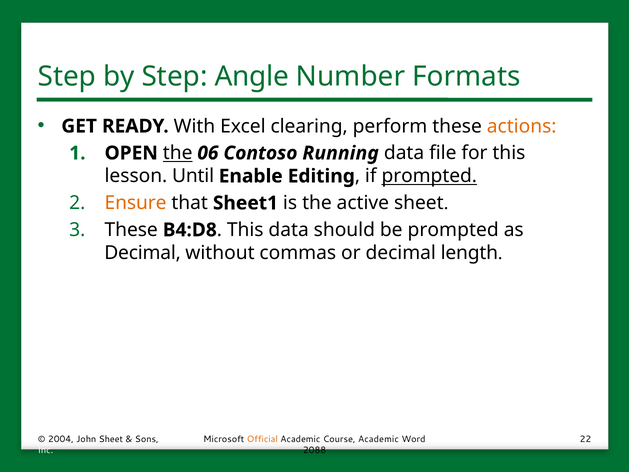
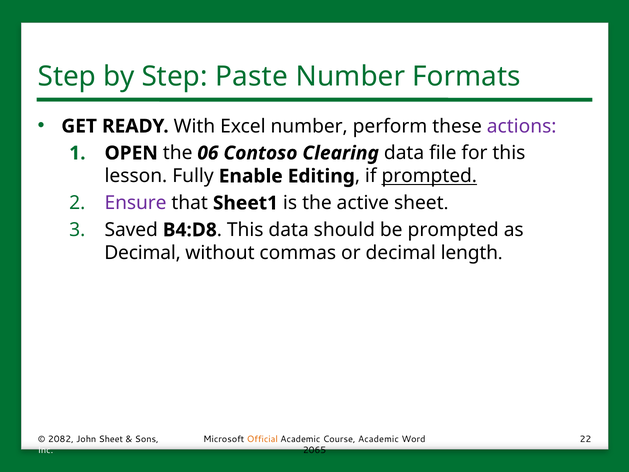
Angle: Angle -> Paste (252, 76)
Excel clearing: clearing -> number (309, 126)
actions colour: orange -> purple (522, 126)
the underline: present -> none (178, 153)
Running: Running -> Clearing (341, 153)
Until: Until -> Fully (193, 176)
Ensure colour: orange -> purple (136, 203)
These: These -> Saved (131, 230)
2004: 2004 -> 2082 (61, 439)
2088: 2088 -> 2065 (315, 450)
